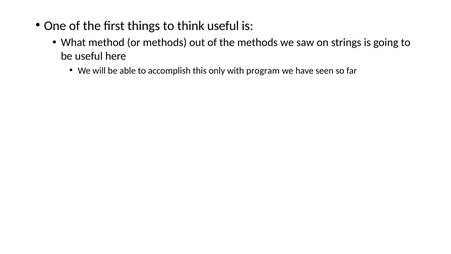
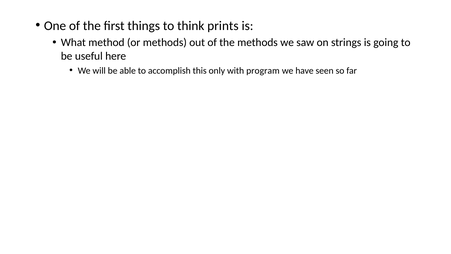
think useful: useful -> prints (223, 26)
